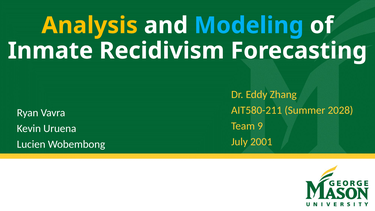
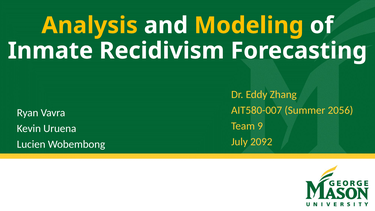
Modeling colour: light blue -> yellow (249, 25)
AIT580-211: AIT580-211 -> AIT580-007 (257, 110)
2028: 2028 -> 2056 (340, 110)
2001: 2001 -> 2092 (261, 142)
